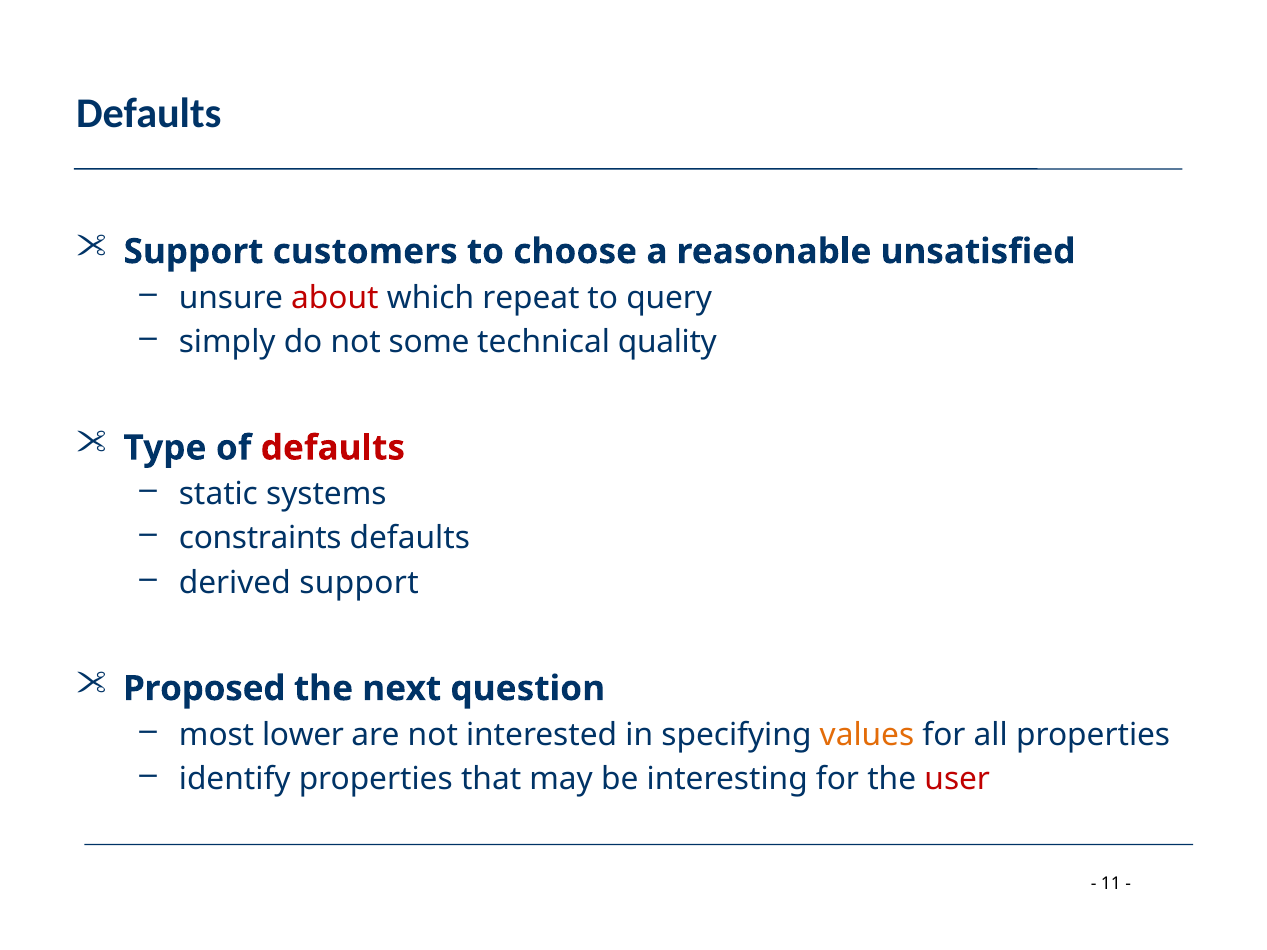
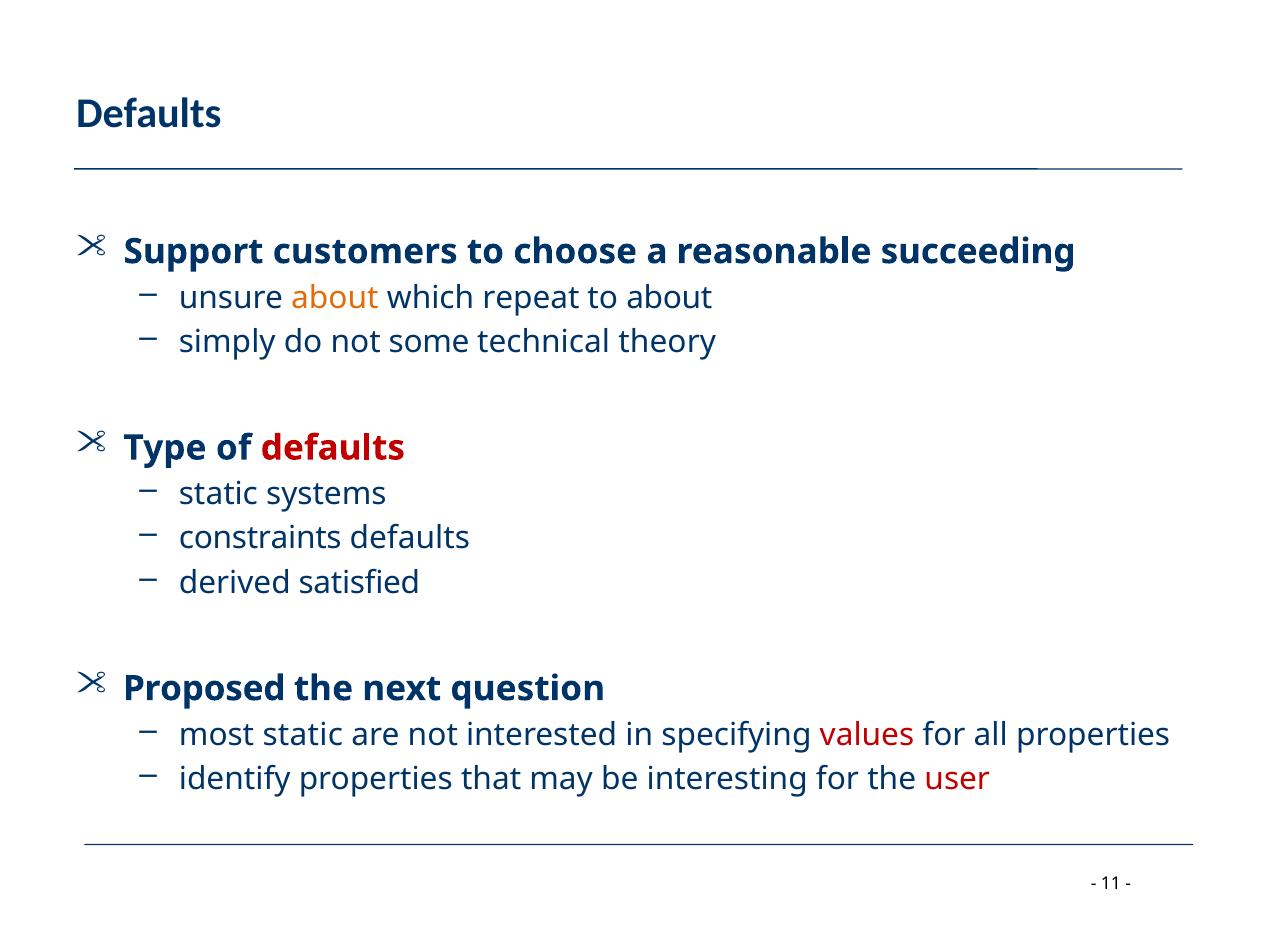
unsatisfied: unsatisfied -> succeeding (978, 252)
about colour: red -> orange (335, 298)
to query: query -> about (669, 298)
quality: quality -> theory (667, 342)
derived support: support -> satisfied (359, 583)
most lower: lower -> static (303, 735)
values colour: orange -> red (867, 735)
